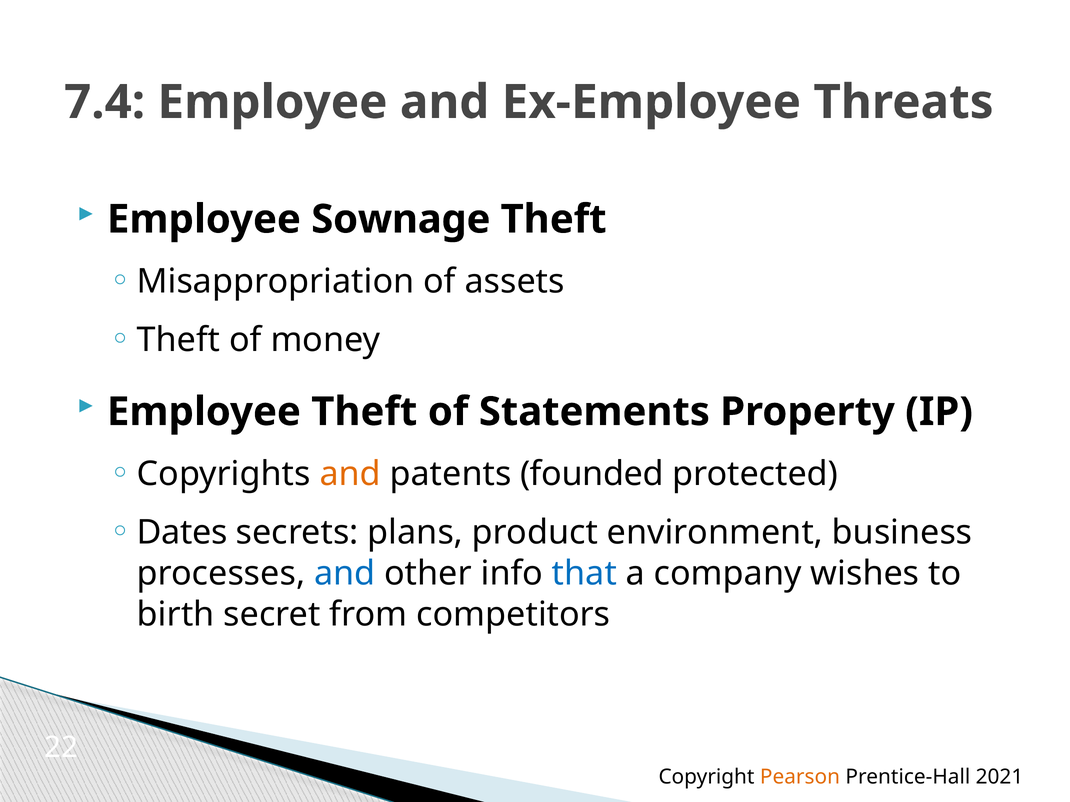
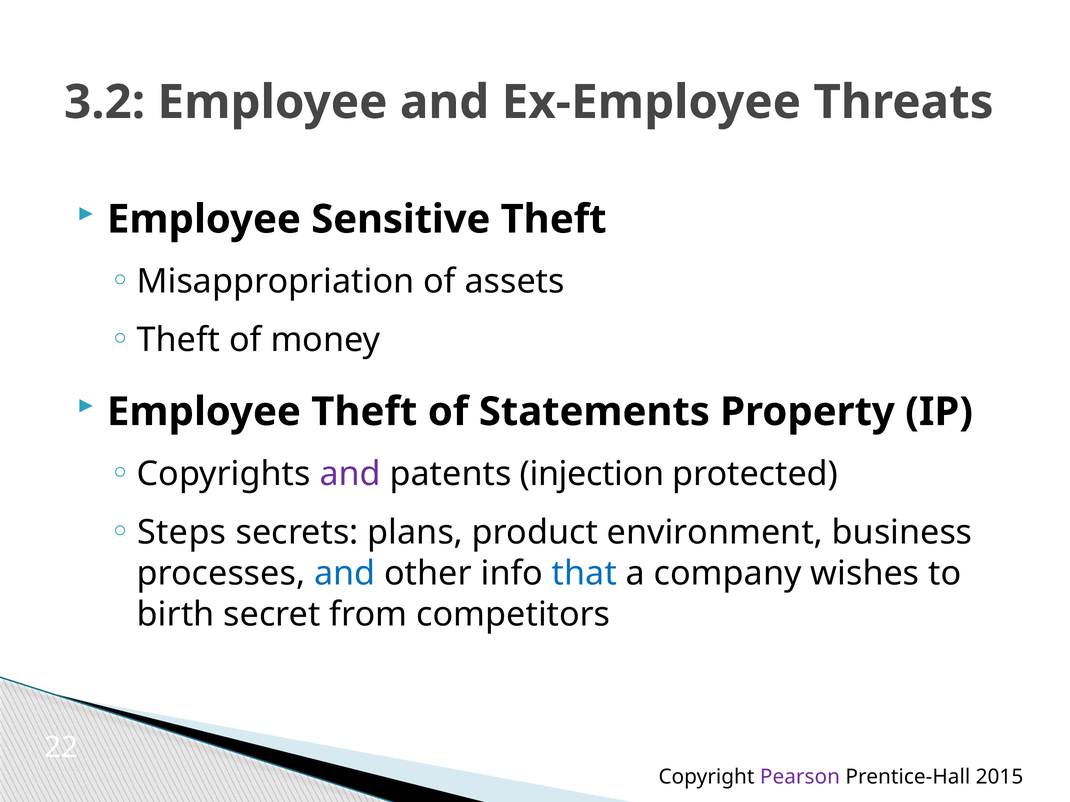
7.4: 7.4 -> 3.2 (105, 102)
Sownage: Sownage -> Sensitive (401, 219)
and colour: orange -> purple (350, 474)
founded: founded -> injection (592, 474)
Dates: Dates -> Steps (182, 533)
Pearson colour: orange -> purple (800, 777)
2021: 2021 -> 2015 (1000, 777)
